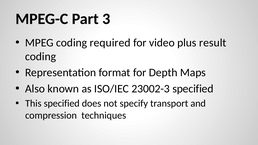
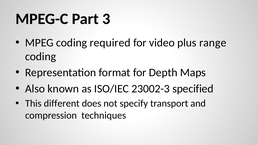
result: result -> range (213, 43)
This specified: specified -> different (62, 104)
